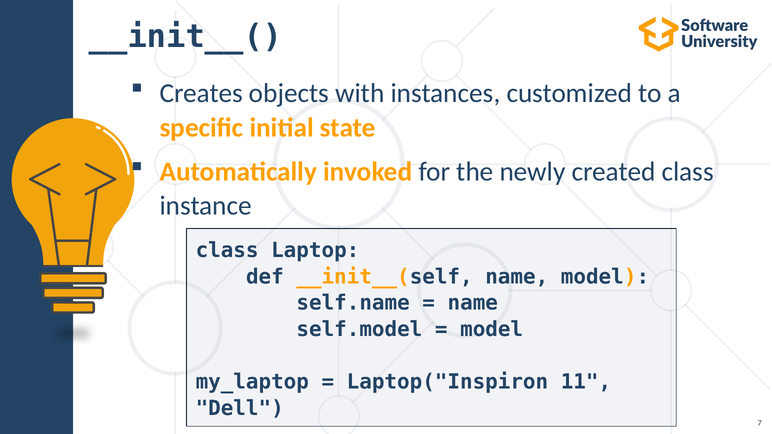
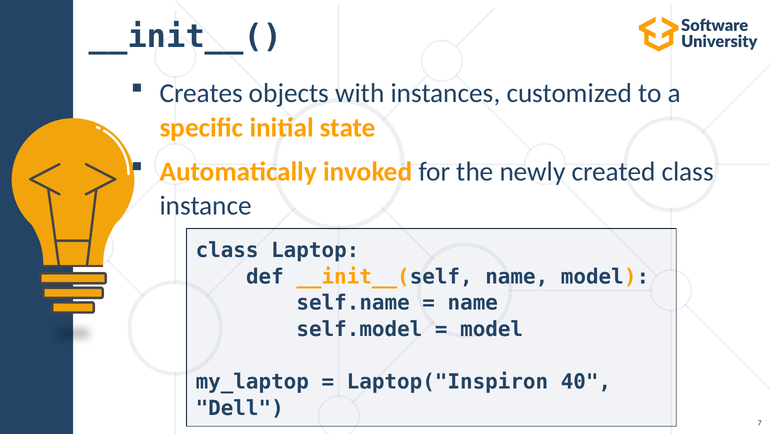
11: 11 -> 40 (586, 382)
